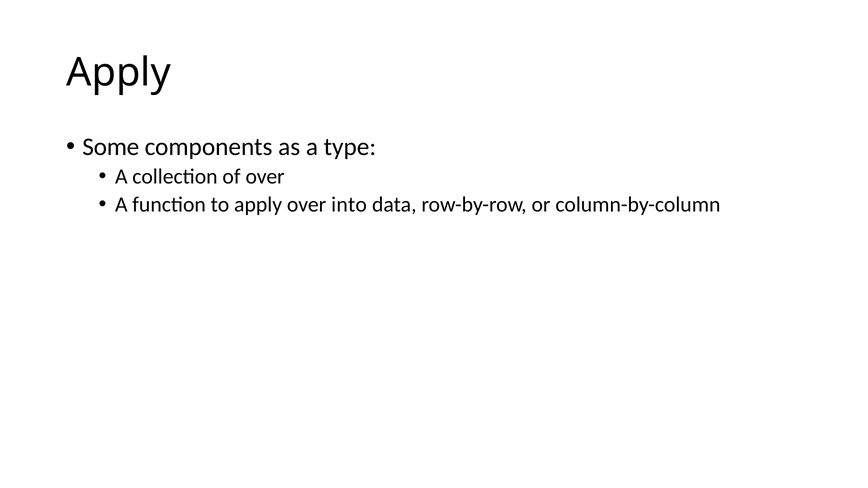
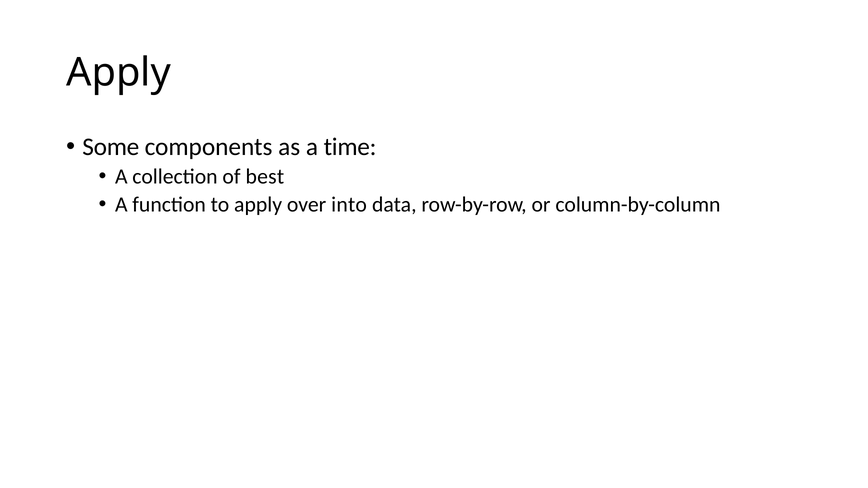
type: type -> time (350, 147)
of over: over -> best (265, 177)
